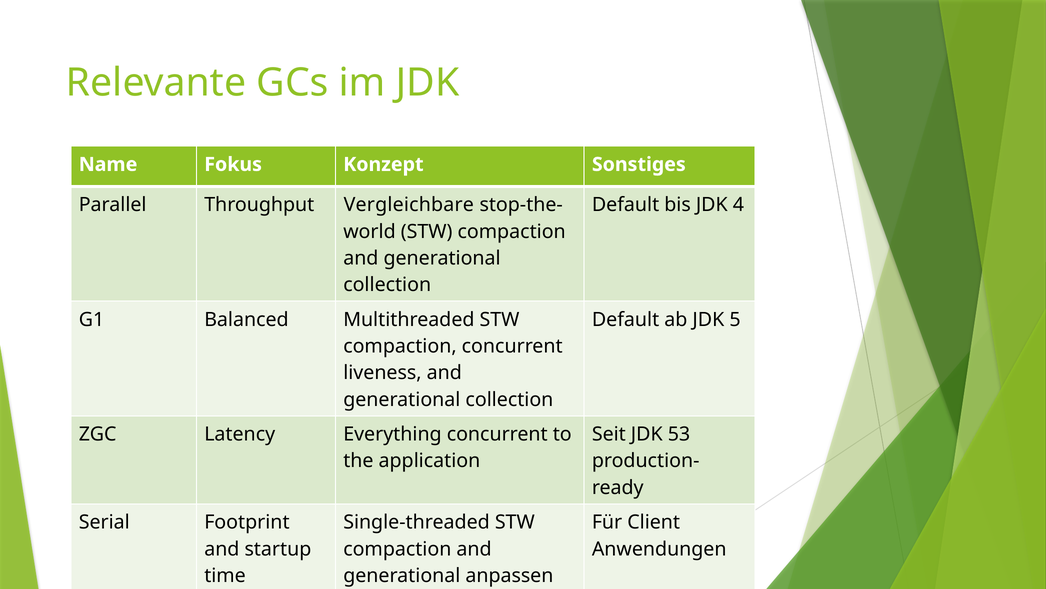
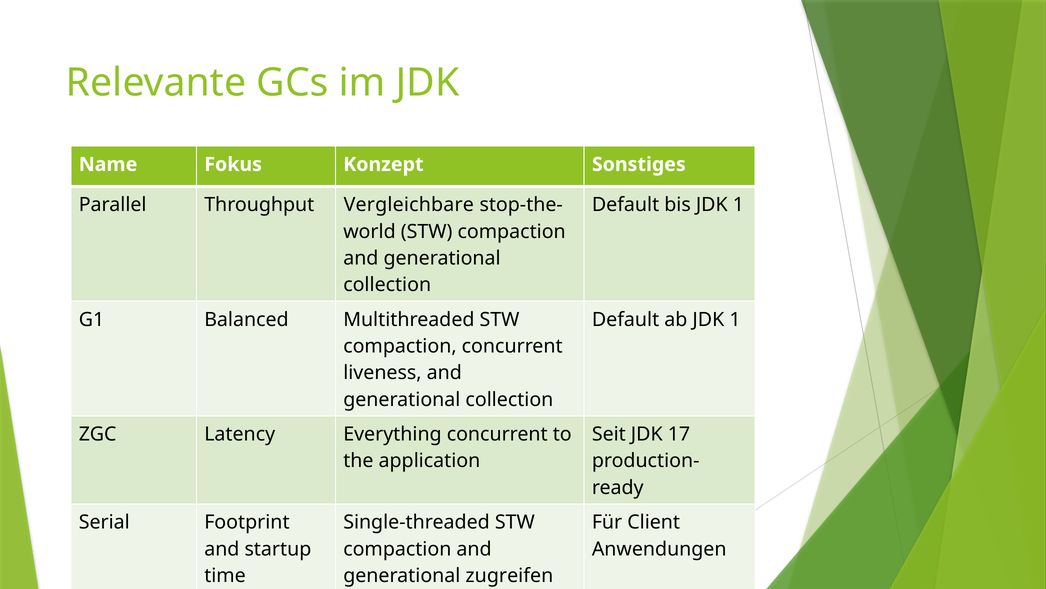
bis JDK 4: 4 -> 1 (738, 205)
ab JDK 5: 5 -> 1 (735, 319)
53: 53 -> 17 (679, 434)
anpassen: anpassen -> zugreifen (509, 575)
